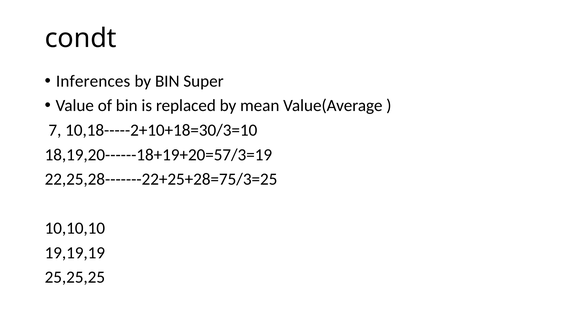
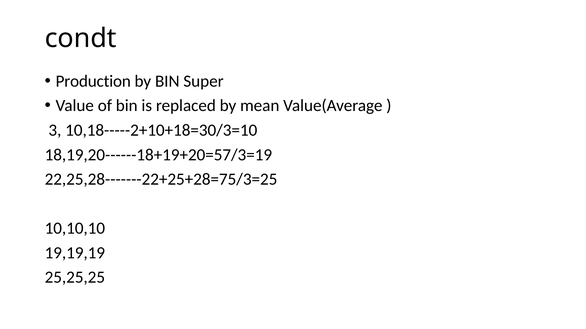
Inferences: Inferences -> Production (93, 81)
7: 7 -> 3 (55, 130)
